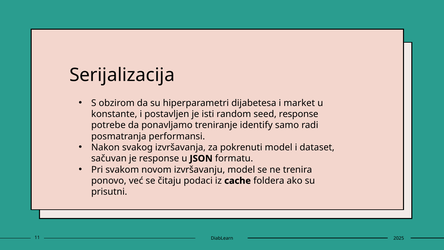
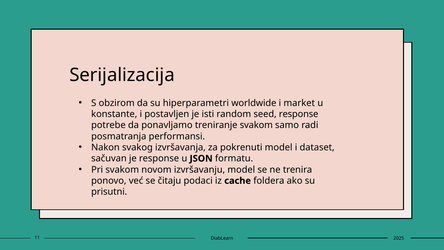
dijabetesa: dijabetesa -> worldwide (254, 103)
treniranje identify: identify -> svakom (256, 125)
